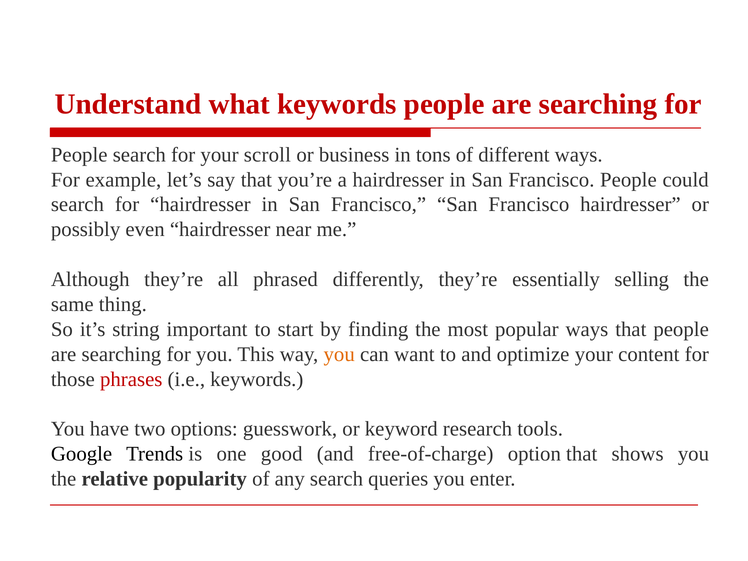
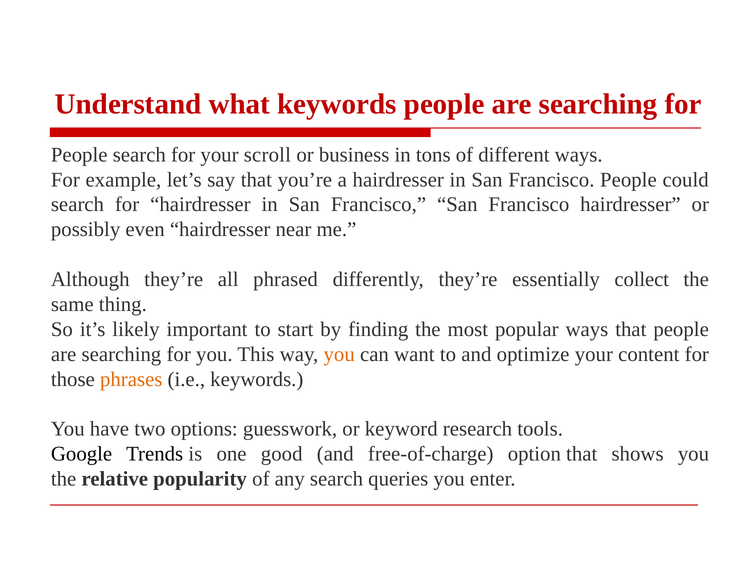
selling: selling -> collect (642, 279)
string: string -> likely (136, 329)
phrases colour: red -> orange (131, 379)
